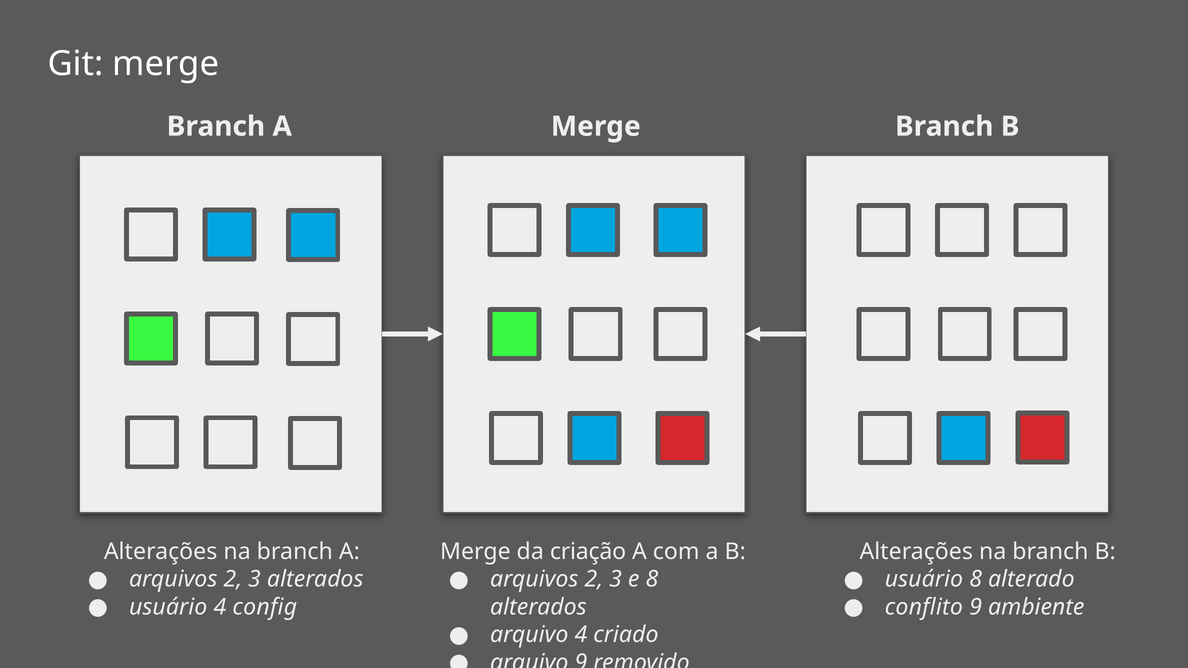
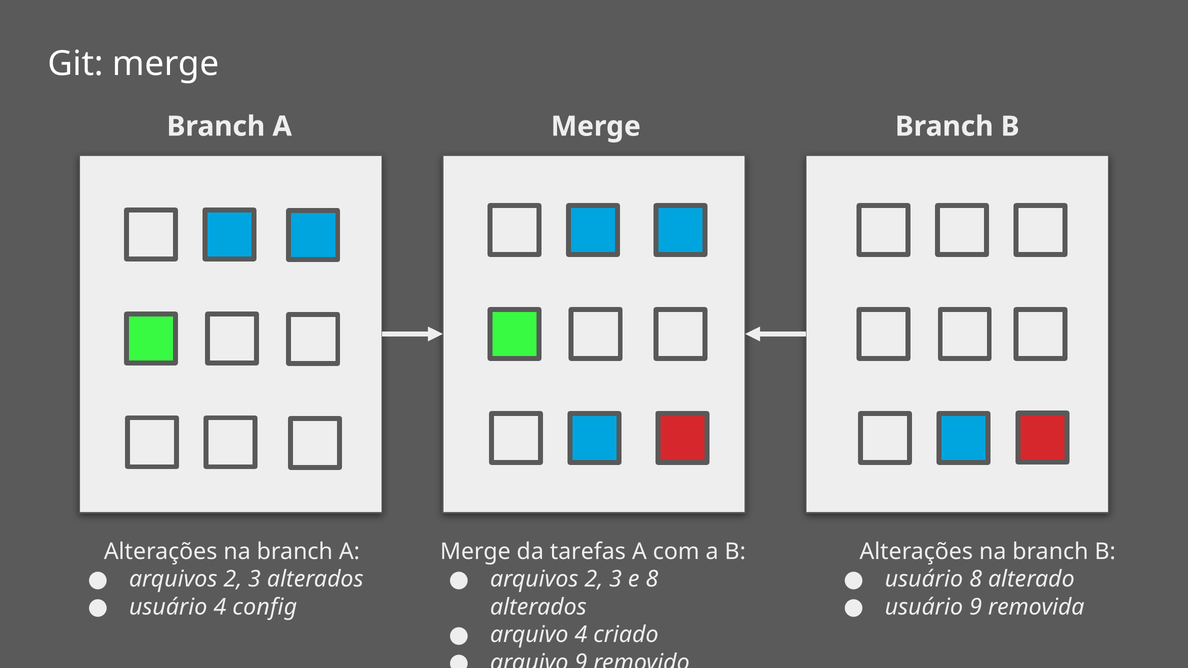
criação: criação -> tarefas (588, 552)
conflito: conflito -> usuário (924, 607)
ambiente: ambiente -> removida (1036, 607)
